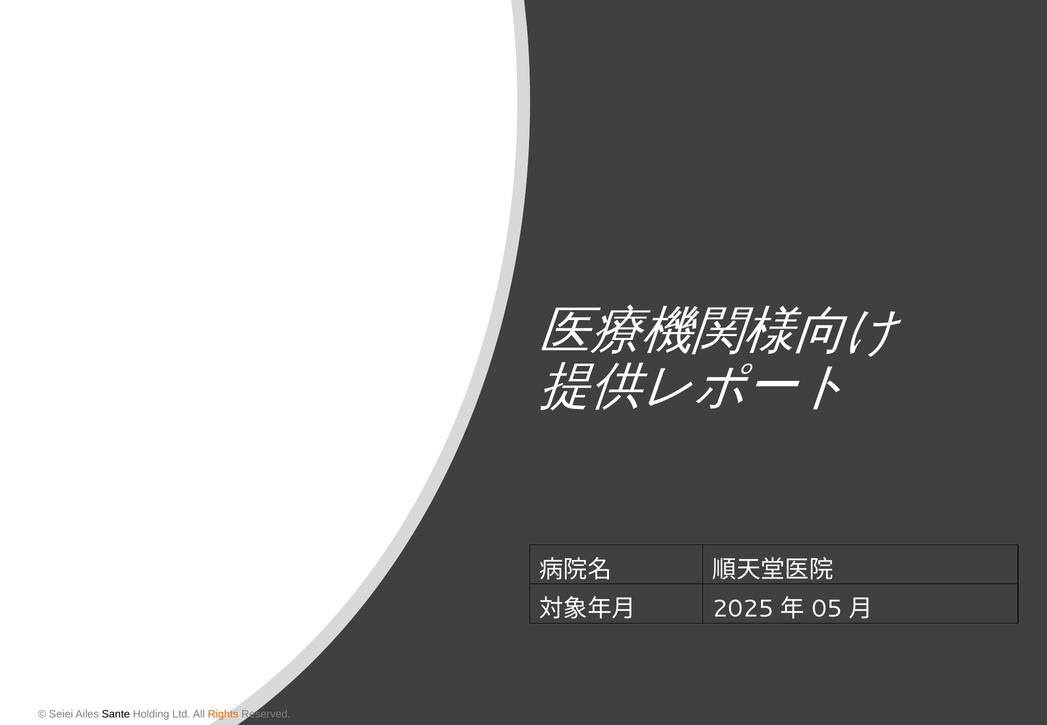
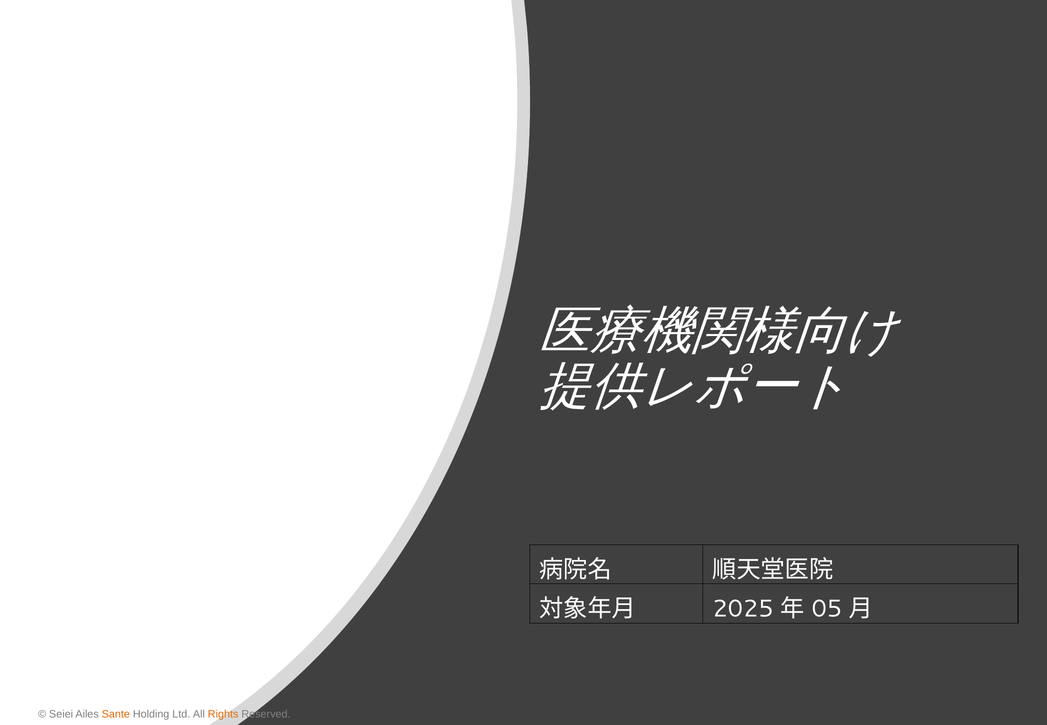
Sante colour: black -> orange (116, 714)
